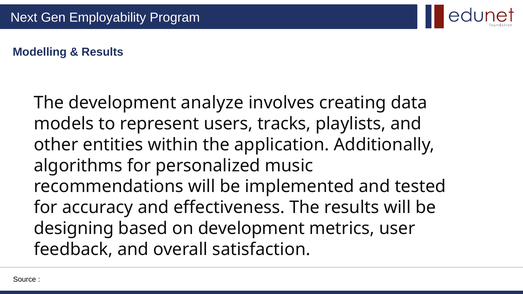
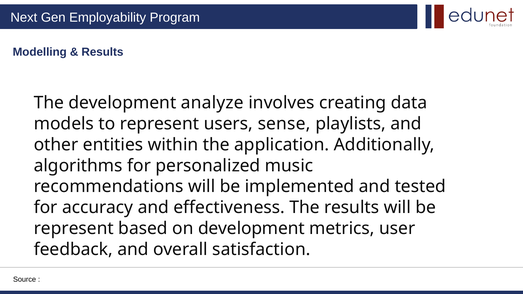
tracks: tracks -> sense (284, 124)
designing: designing -> represent (74, 229)
